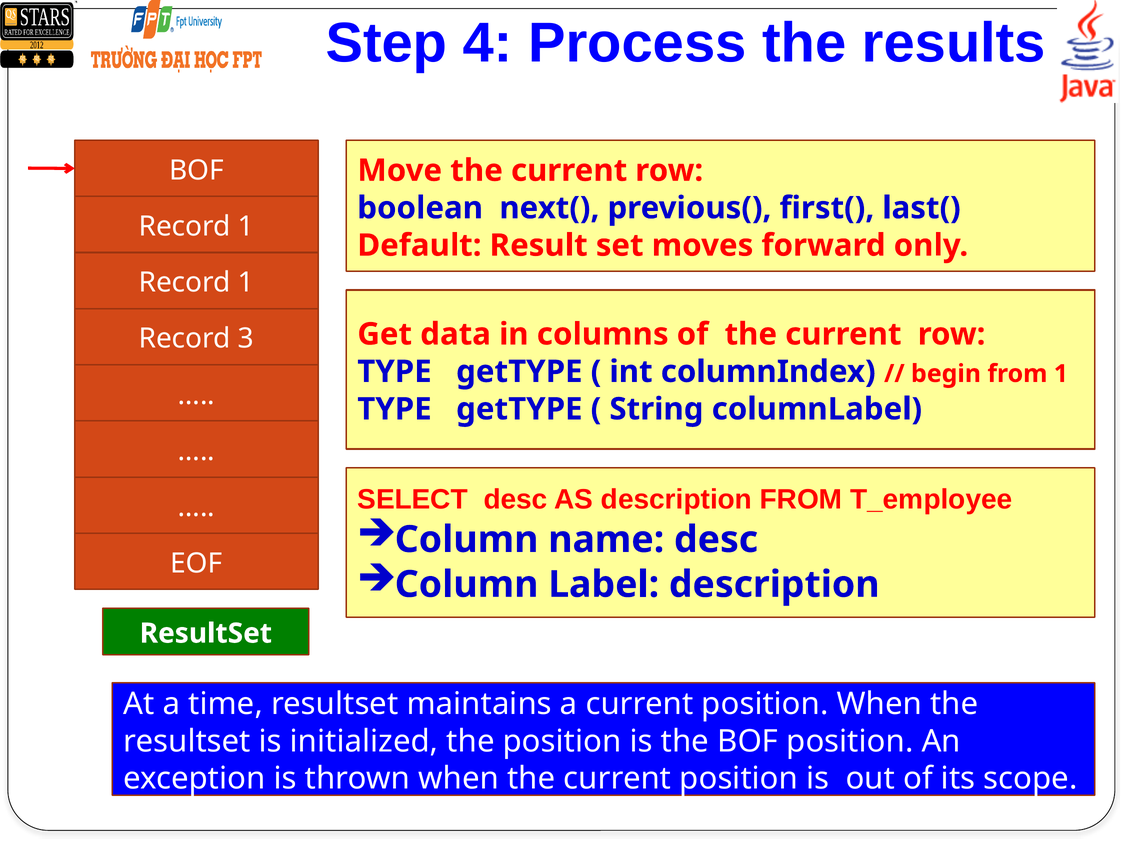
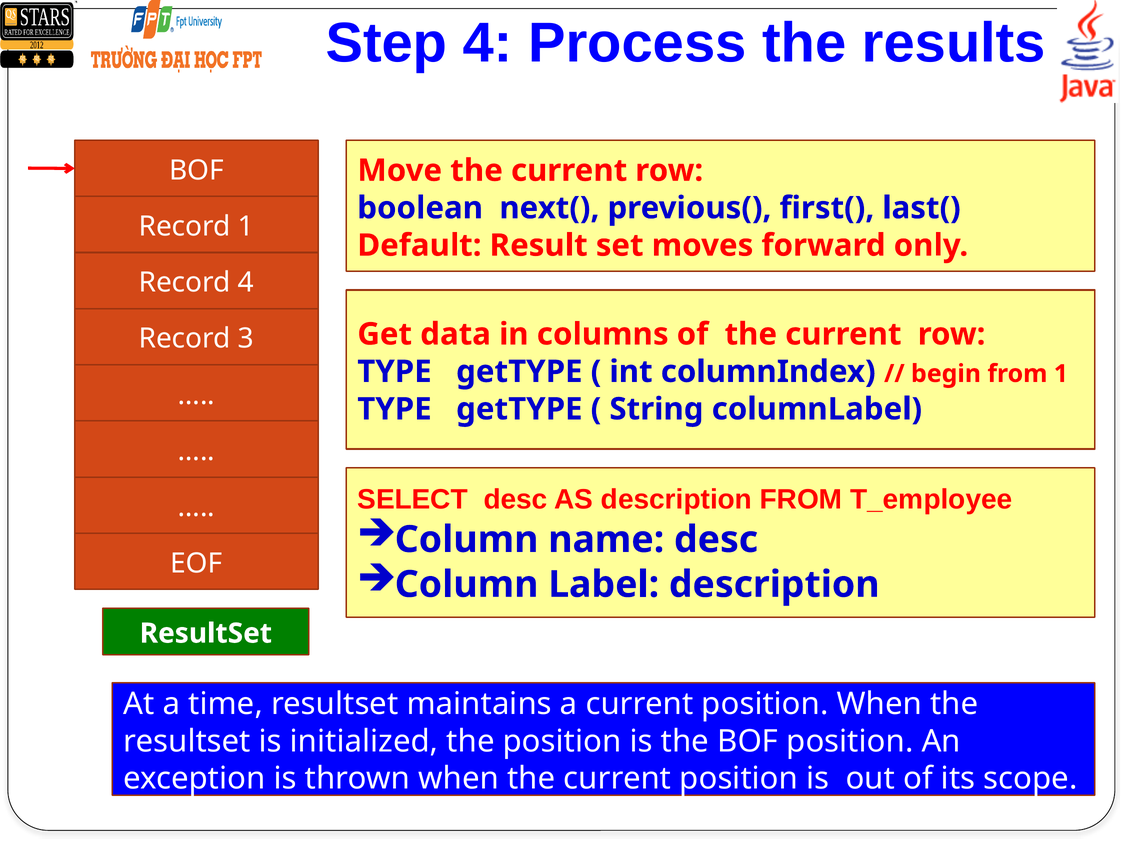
1: 1 -> 4 (246, 283)
